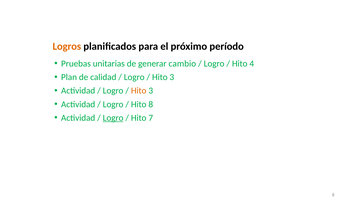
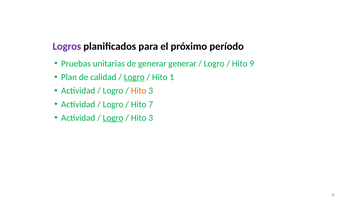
Logros colour: orange -> purple (67, 46)
generar cambio: cambio -> generar (182, 63)
4: 4 -> 9 (252, 63)
Logro underline: none -> present (134, 77)
3: 3 -> 1 (172, 77)
Hito 8: 8 -> 7 (151, 104)
7: 7 -> 3 (151, 118)
